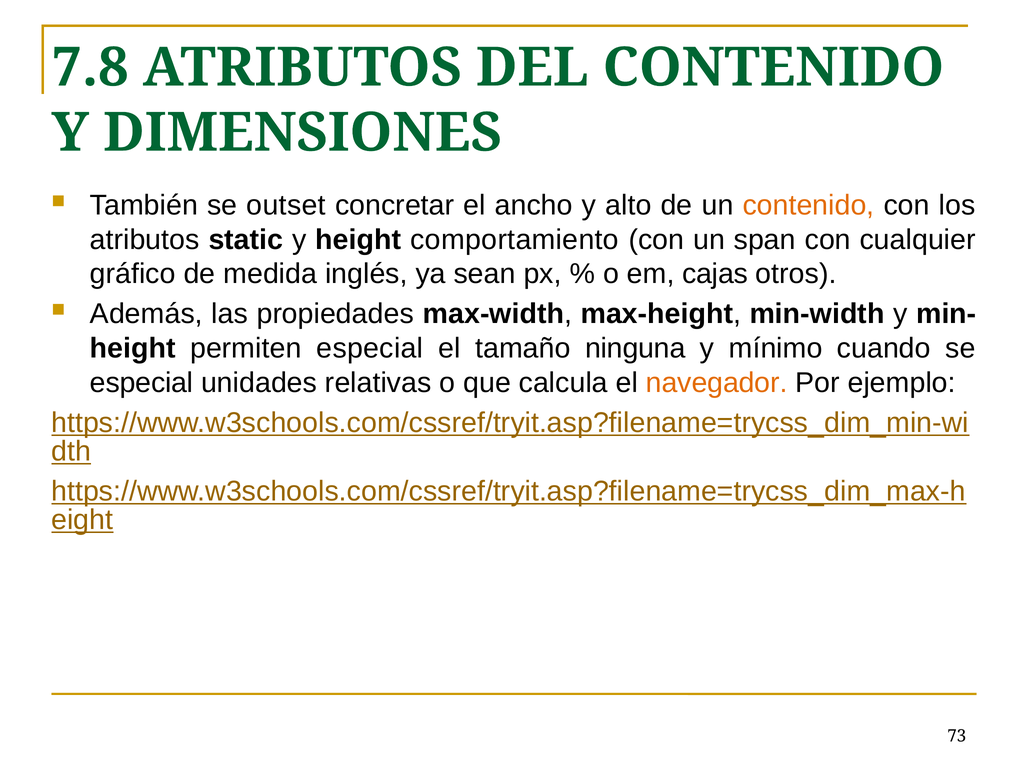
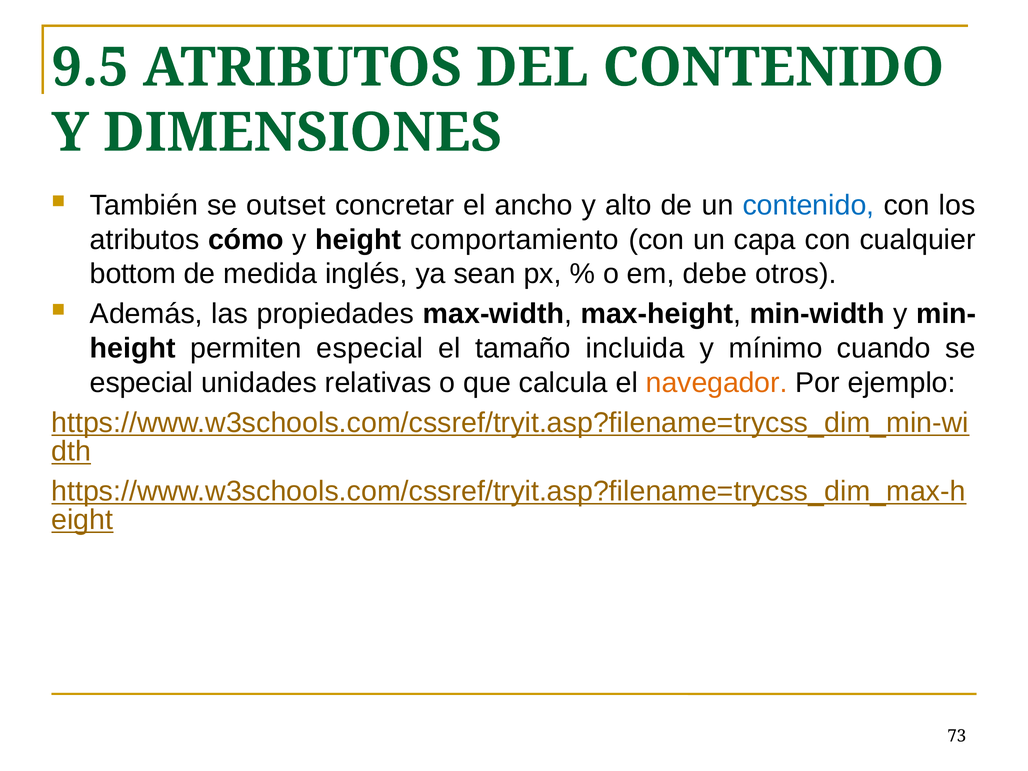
7.8: 7.8 -> 9.5 (90, 68)
contenido colour: orange -> blue (808, 205)
static: static -> cómo (246, 240)
span: span -> capa (765, 240)
gráfico: gráfico -> bottom (133, 274)
cajas: cajas -> debe (715, 274)
ninguna: ninguna -> incluida (635, 348)
